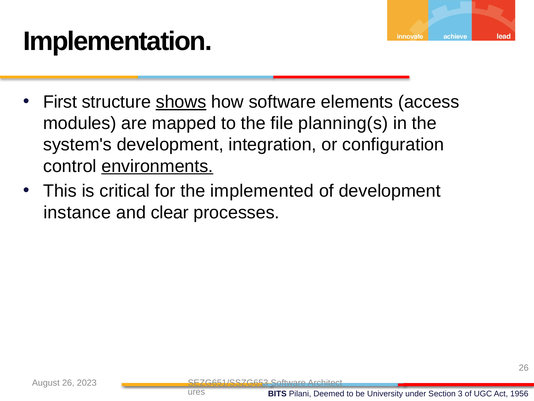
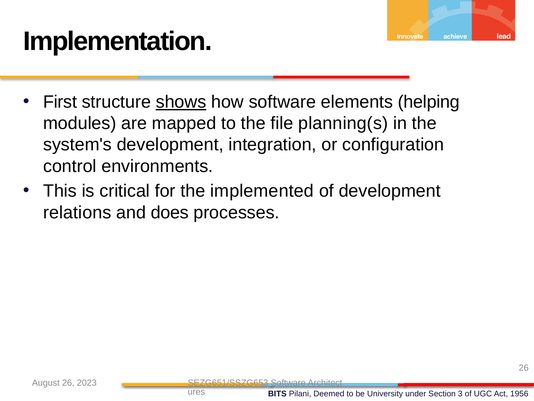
access: access -> helping (429, 102)
environments underline: present -> none (157, 166)
instance: instance -> relations (77, 212)
clear: clear -> does (170, 212)
